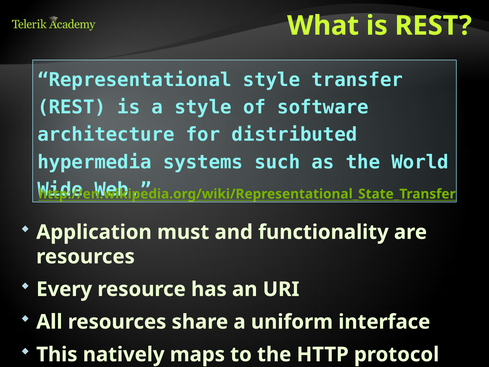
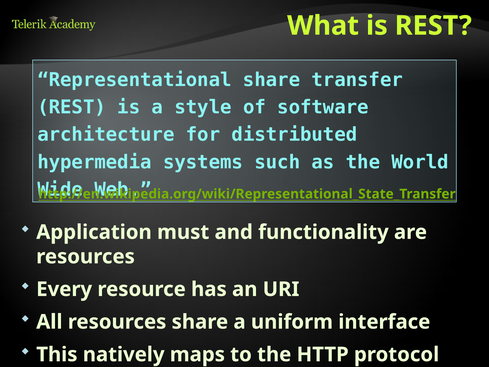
Representational style: style -> share (272, 80)
